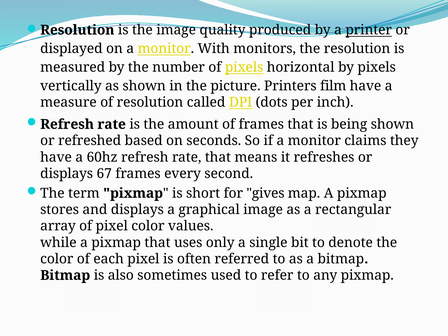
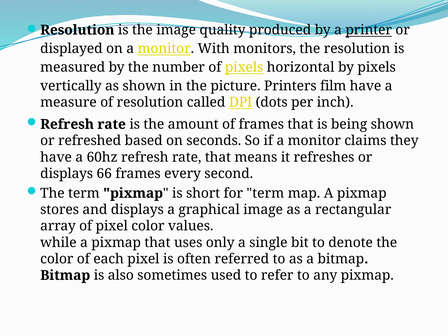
67: 67 -> 66 (104, 174)
for gives: gives -> term (265, 193)
